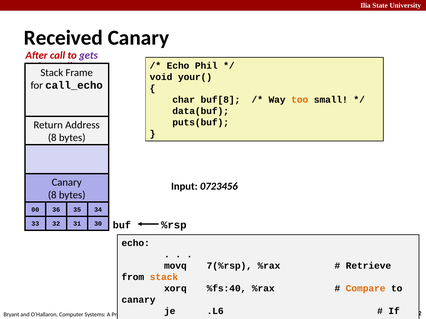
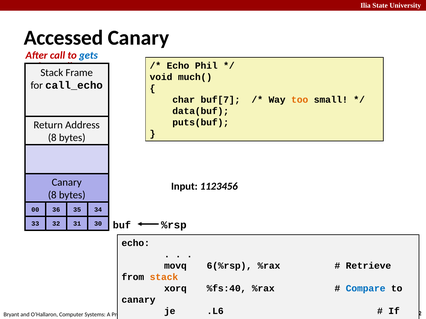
Received: Received -> Accessed (63, 38)
gets colour: purple -> blue (88, 55)
your(: your( -> much( (195, 77)
buf[8: buf[8 -> buf[7 (220, 100)
0723456: 0723456 -> 1123456 (219, 187)
7(%rsp: 7(%rsp -> 6(%rsp (229, 266)
Compare colour: orange -> blue (366, 289)
